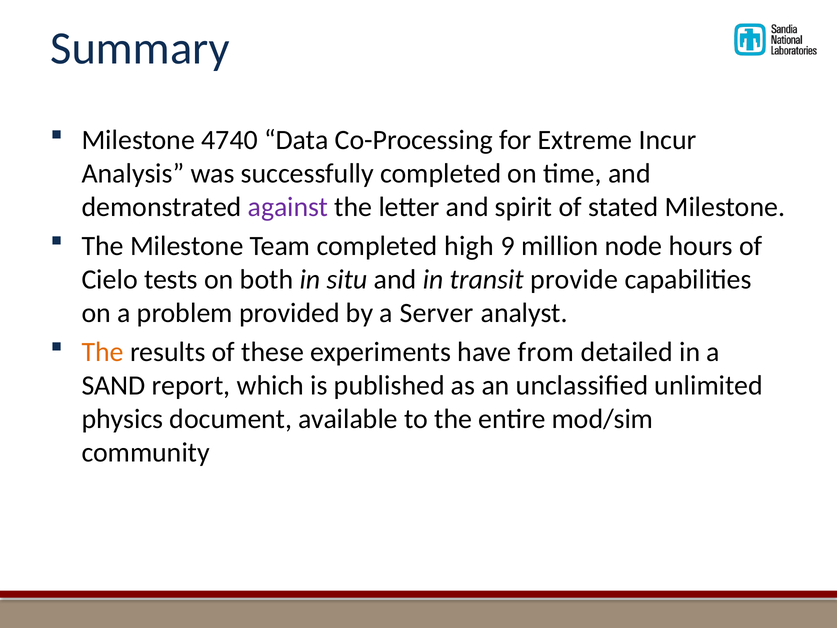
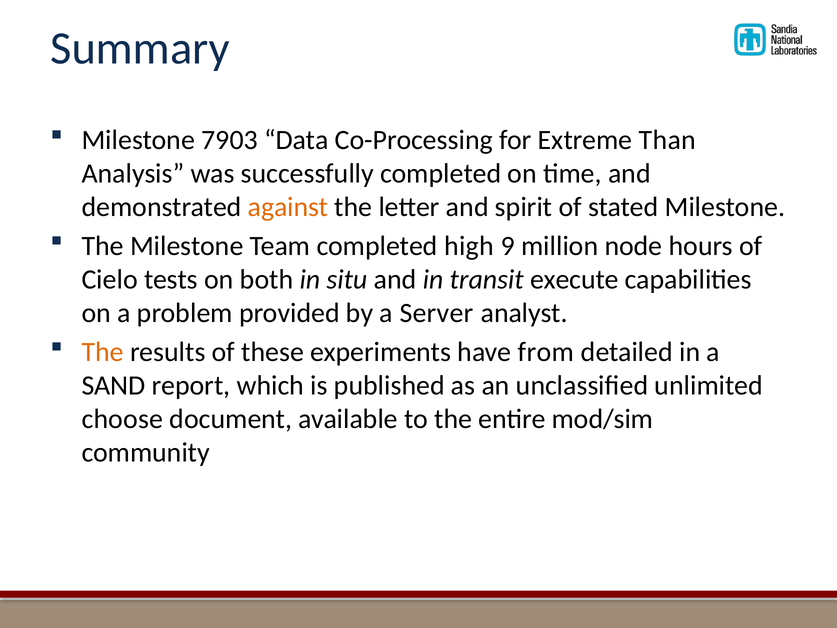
4740: 4740 -> 7903 (230, 140)
Incur: Incur -> Than (667, 140)
against colour: purple -> orange (288, 207)
provide: provide -> execute (574, 279)
physics: physics -> choose (122, 419)
